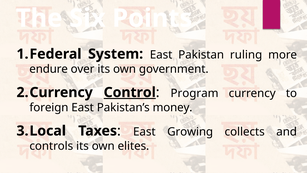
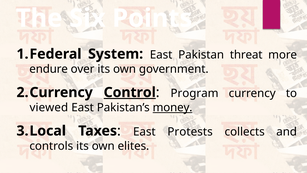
ruling: ruling -> threat (246, 55)
foreign: foreign -> viewed (49, 107)
money underline: none -> present (172, 107)
Growing: Growing -> Protests (190, 131)
